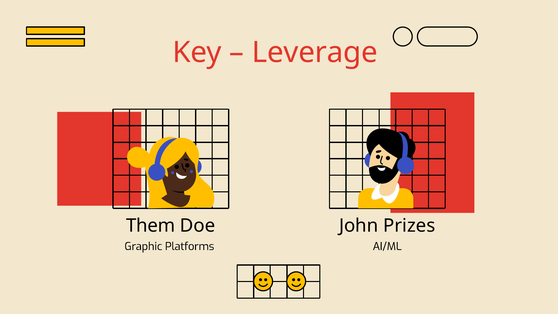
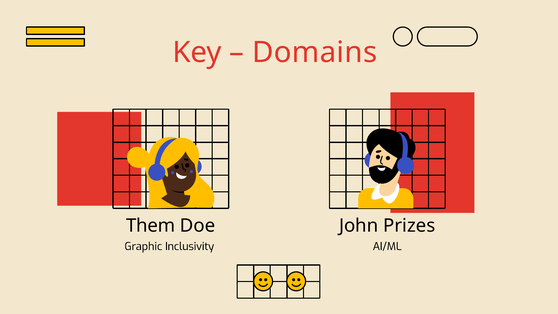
Leverage: Leverage -> Domains (315, 52)
Platforms: Platforms -> Inclusivity (190, 246)
